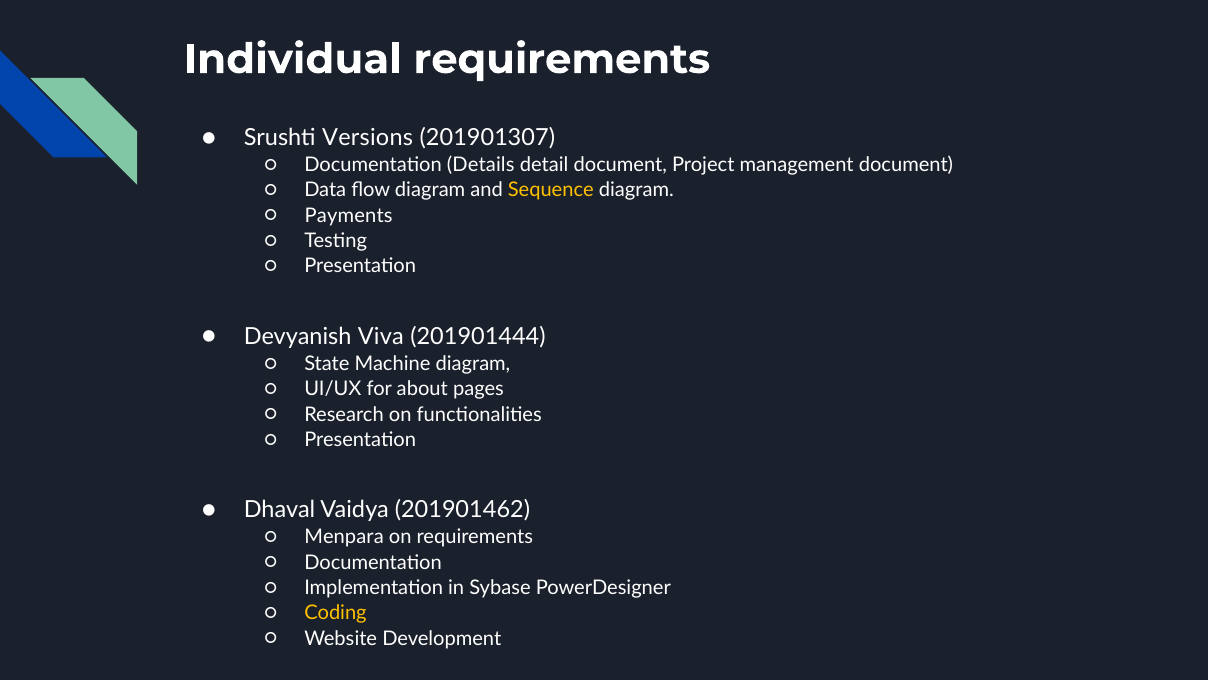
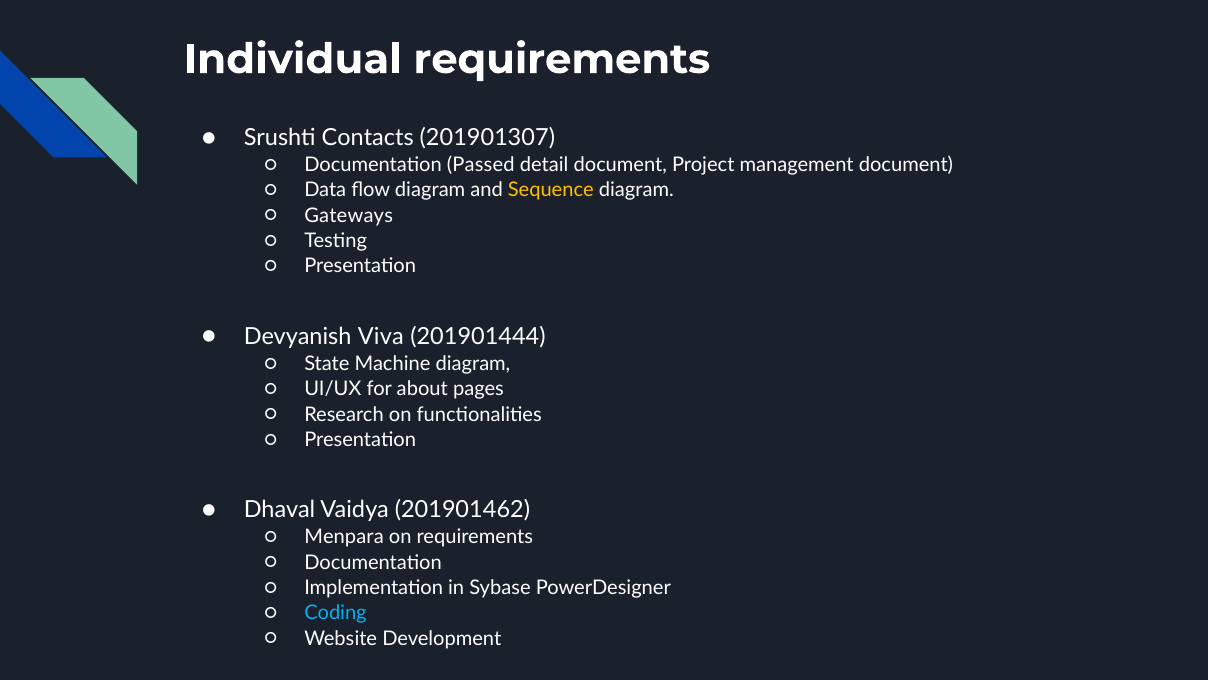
Versions: Versions -> Contacts (368, 138)
Details: Details -> Passed (481, 165)
Payments: Payments -> Gateways (349, 215)
Coding colour: yellow -> light blue (335, 613)
